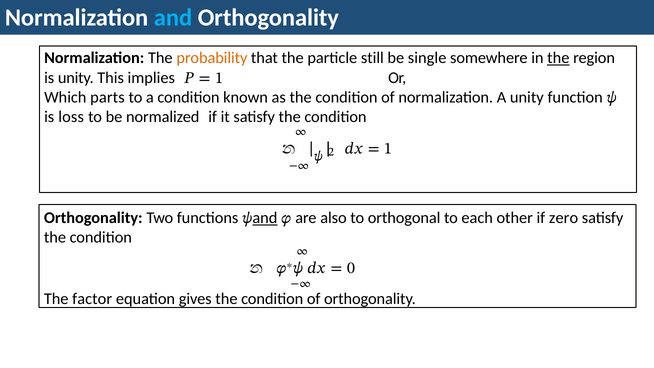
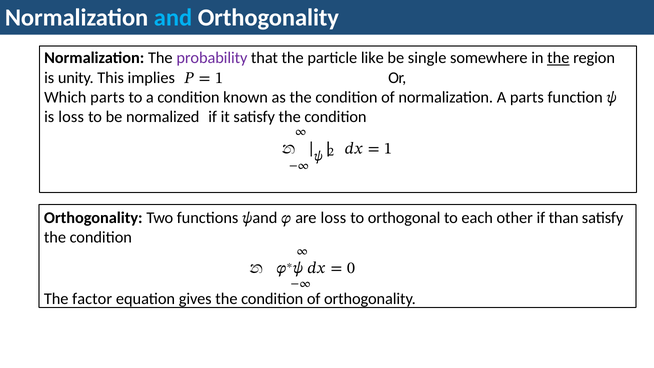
probability colour: orange -> purple (212, 58)
still: still -> like (372, 58)
A unity: unity -> parts (527, 97)
and underline: present -> none (265, 218)
are also: also -> loss (333, 218)
zero: zero -> than (564, 218)
